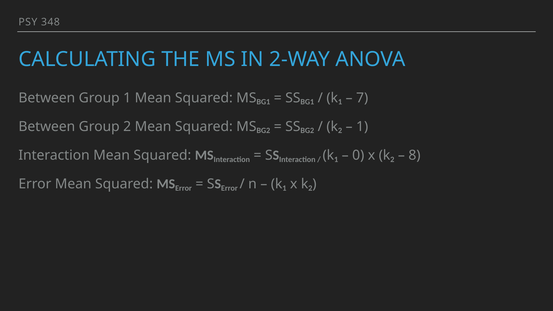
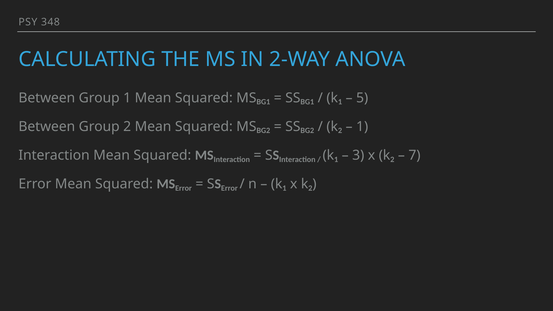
7: 7 -> 5 (362, 98)
0: 0 -> 3 (358, 155)
8: 8 -> 7 (414, 155)
